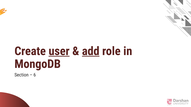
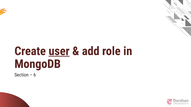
add underline: present -> none (91, 51)
